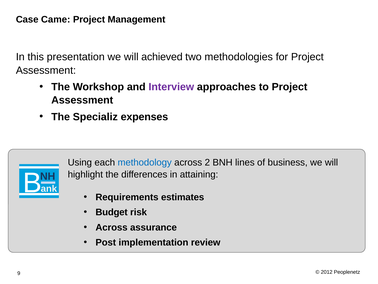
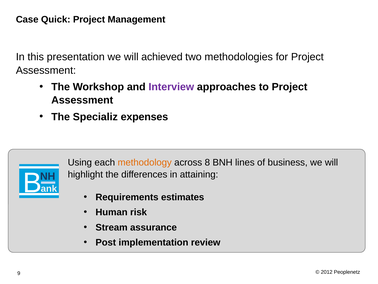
Came: Came -> Quick (56, 19)
methodology colour: blue -> orange (145, 162)
2: 2 -> 8 (207, 162)
Budget: Budget -> Human (112, 212)
Across: Across -> Stream (112, 227)
